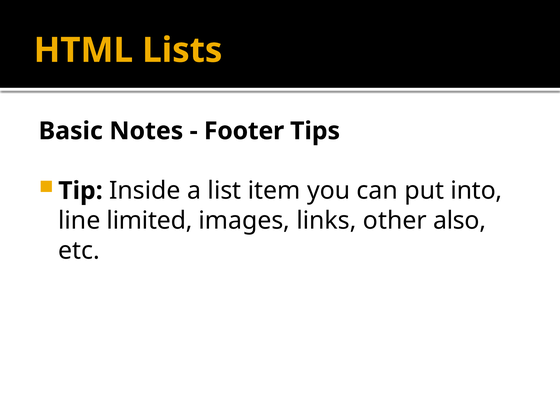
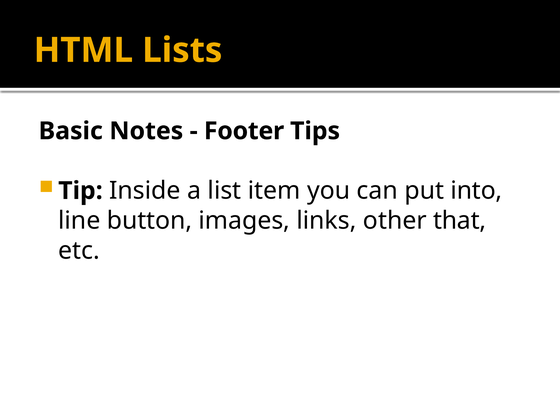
limited: limited -> button (149, 221)
also: also -> that (460, 221)
